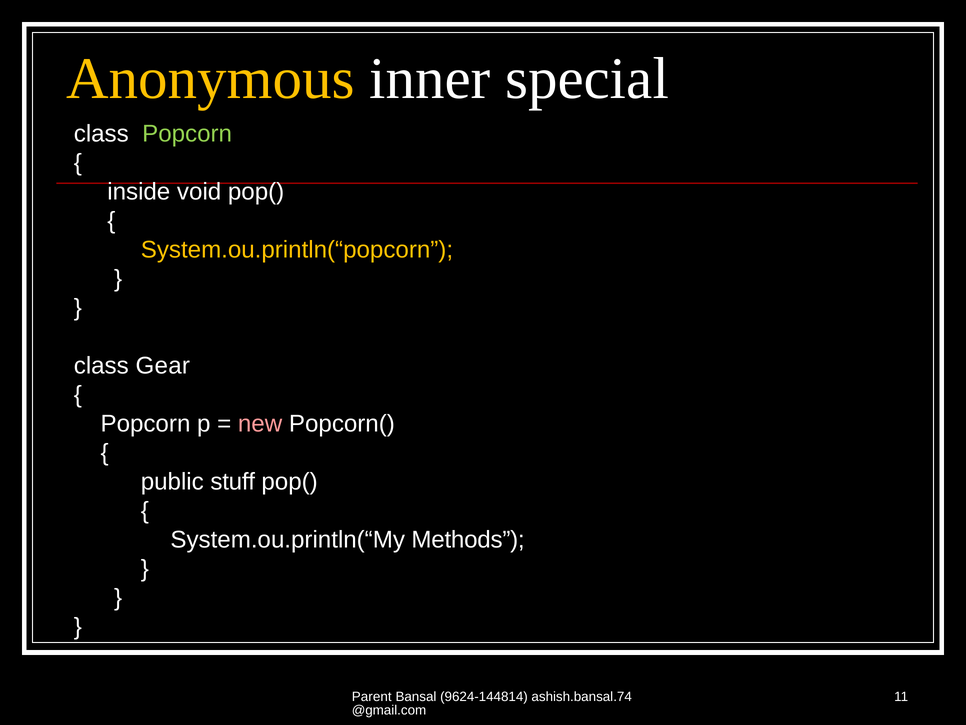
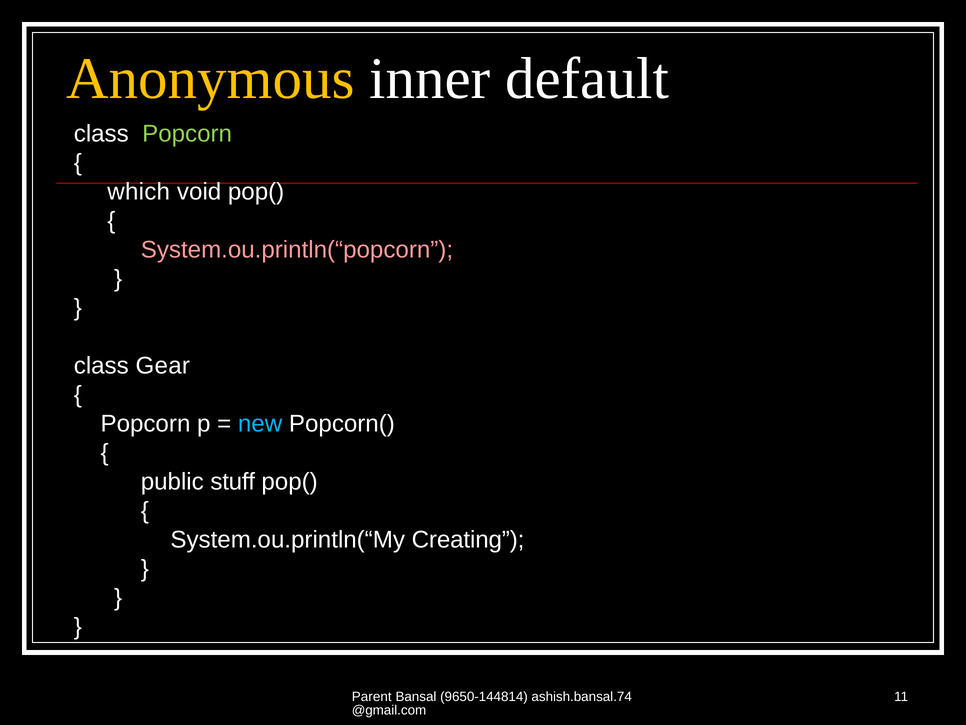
special: special -> default (587, 79)
inside: inside -> which (139, 192)
System.ou.println(“popcorn colour: yellow -> pink (297, 250)
new colour: pink -> light blue (260, 423)
Methods: Methods -> Creating (468, 539)
9624-144814: 9624-144814 -> 9650-144814 (484, 696)
